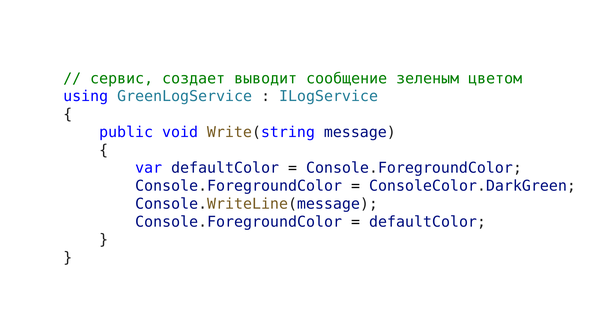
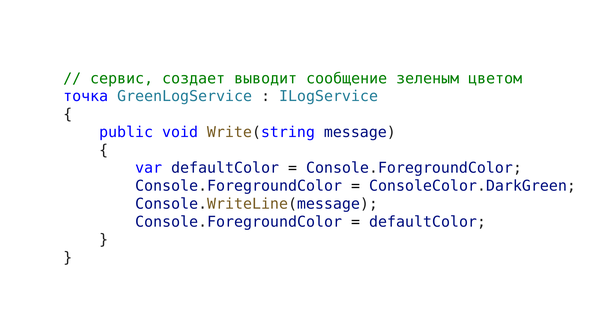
using: using -> точка (86, 96)
